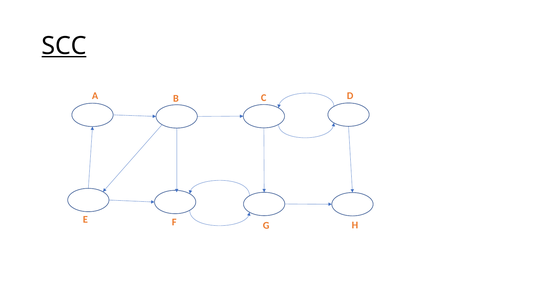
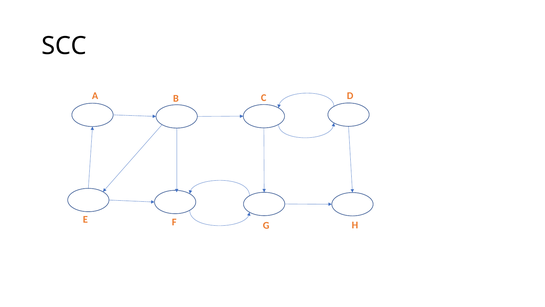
SCC underline: present -> none (64, 46)
